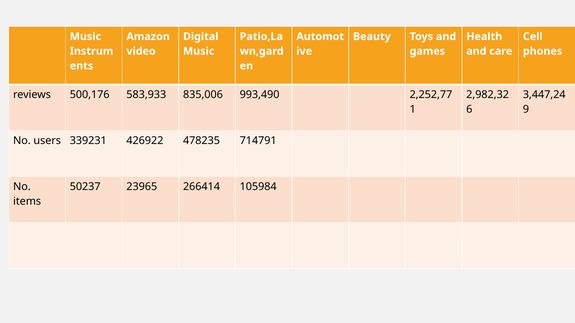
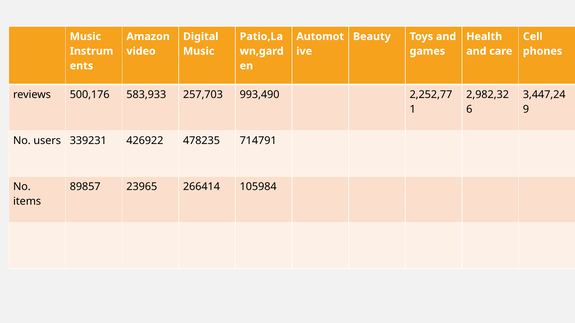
835,006: 835,006 -> 257,703 (203, 95)
50237: 50237 -> 89857 (85, 187)
